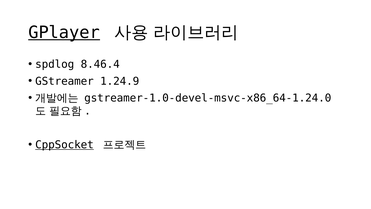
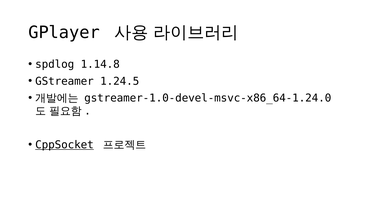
GPlayer underline: present -> none (64, 32)
8.46.4: 8.46.4 -> 1.14.8 (100, 64)
1.24.9: 1.24.9 -> 1.24.5 (120, 81)
